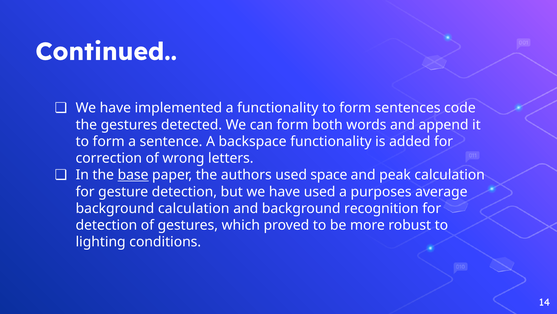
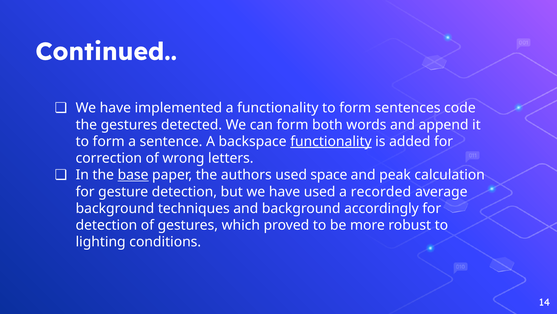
functionality underline: none -> present (331, 141)
purposes: purposes -> recorded (381, 191)
background calculation: calculation -> techniques (194, 208)
recognition: recognition -> accordingly (381, 208)
